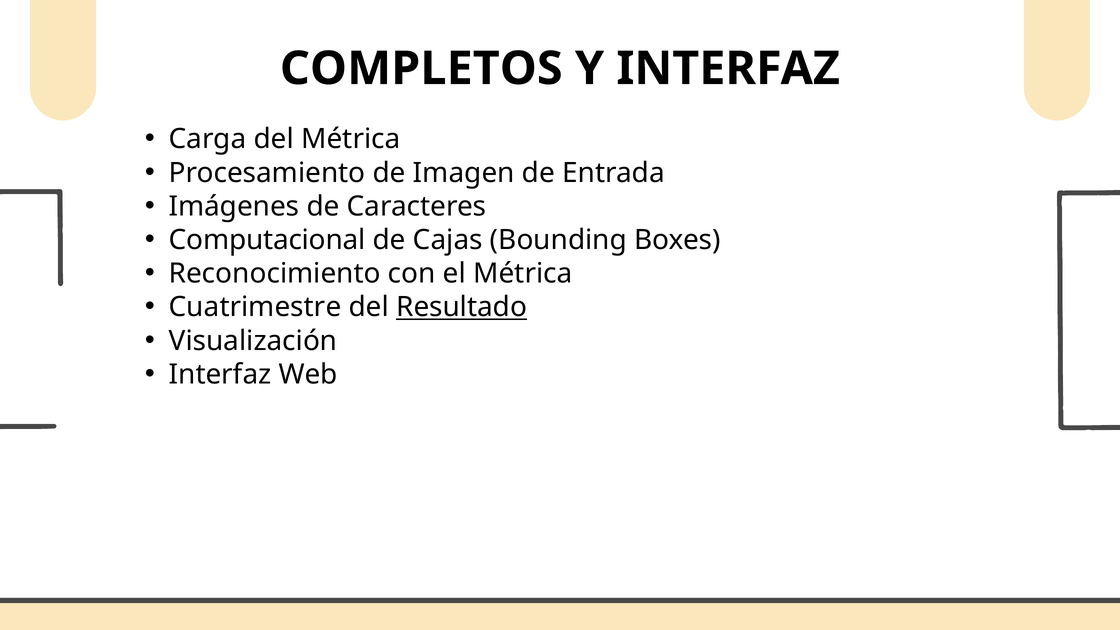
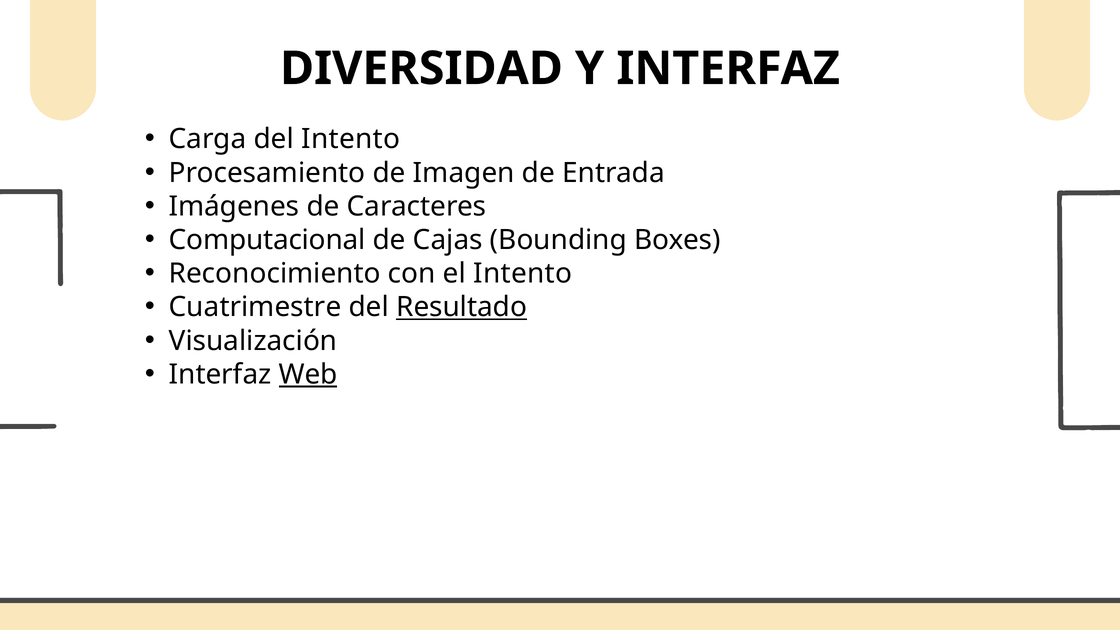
COMPLETOS: COMPLETOS -> DIVERSIDAD (421, 69)
del Métrica: Métrica -> Intento (351, 139)
el Métrica: Métrica -> Intento (523, 274)
Web underline: none -> present (308, 374)
